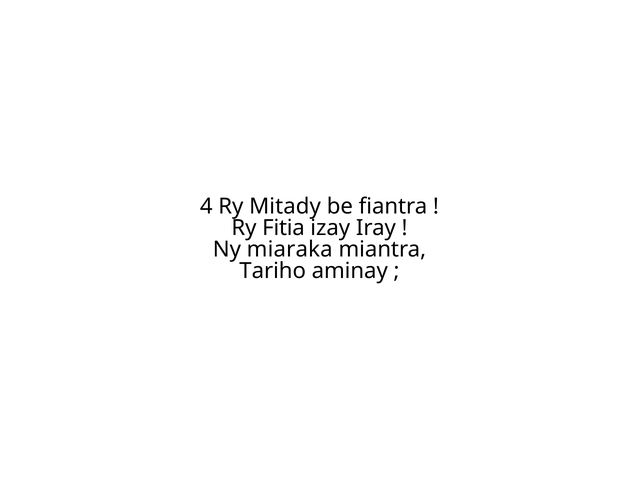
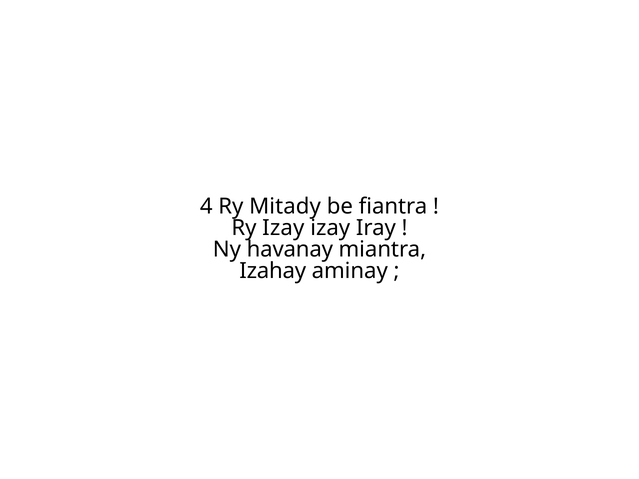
Ry Fitia: Fitia -> Izay (283, 228)
miaraka: miaraka -> havanay (290, 250)
Tariho: Tariho -> Izahay (273, 271)
